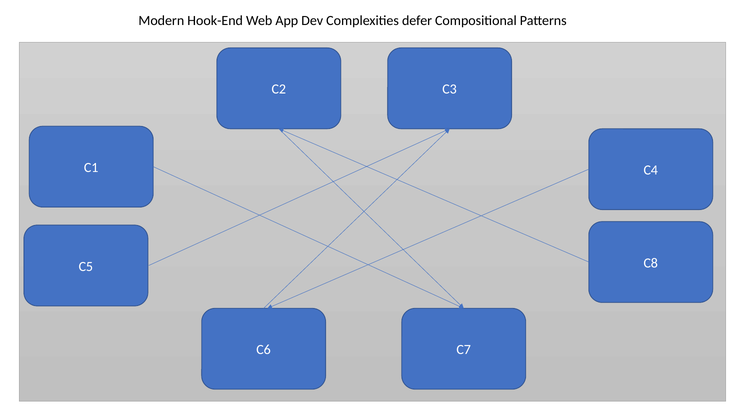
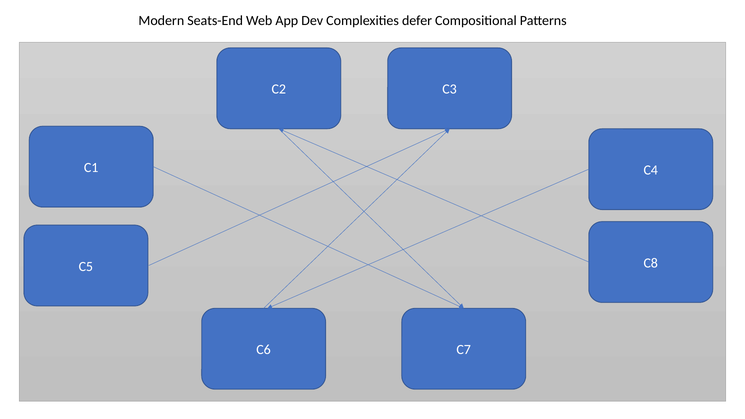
Hook-End: Hook-End -> Seats-End (215, 21)
